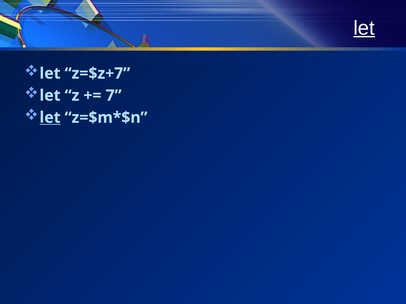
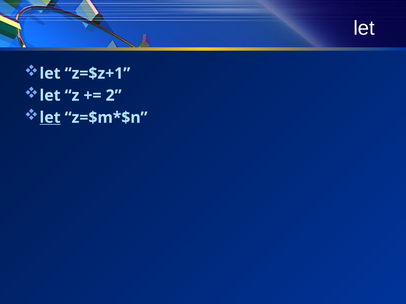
let underline: present -> none (364, 28)
z=$z+7: z=$z+7 -> z=$z+1 (97, 74)
7: 7 -> 2 (114, 96)
